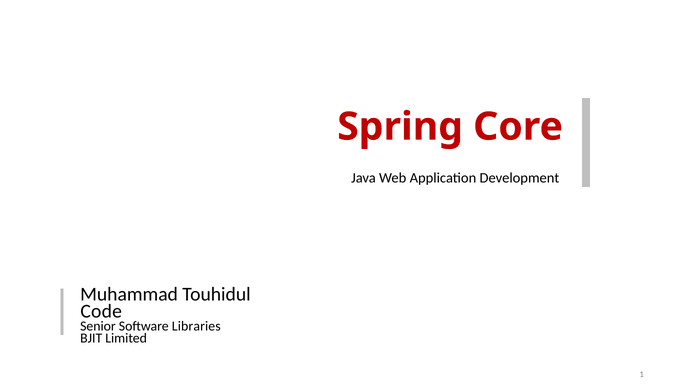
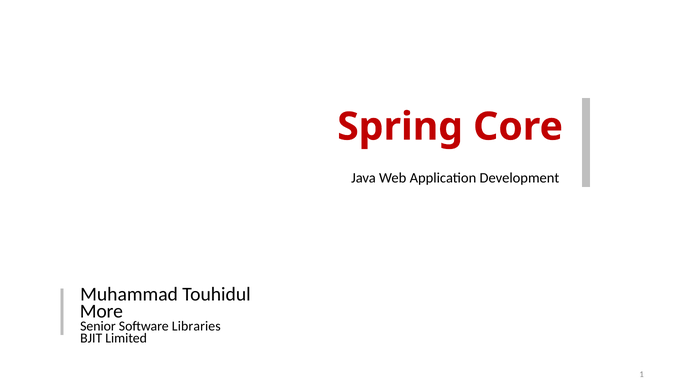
Code: Code -> More (101, 311)
